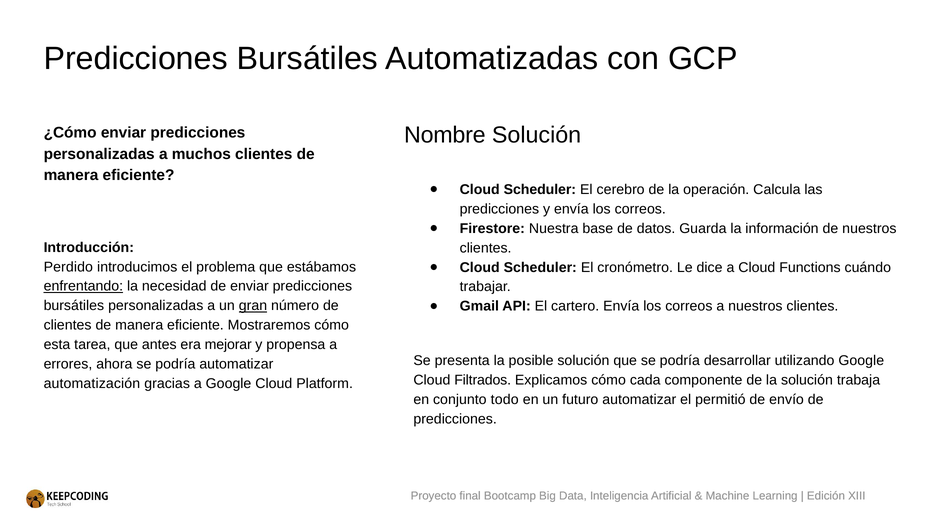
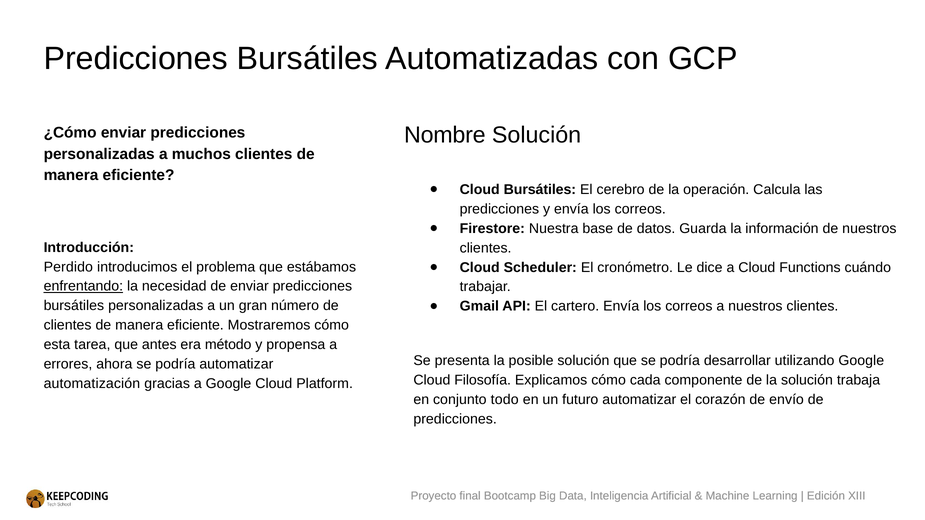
Scheduler: Scheduler -> Bursátiles (540, 190)
gran underline: present -> none (253, 306)
mejorar: mejorar -> método (228, 345)
Filtrados: Filtrados -> Filosofía (483, 380)
permitió: permitió -> corazón (720, 400)
